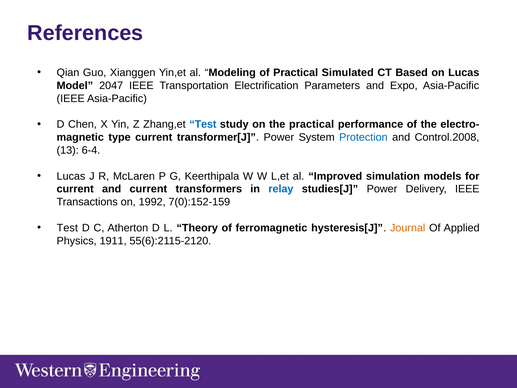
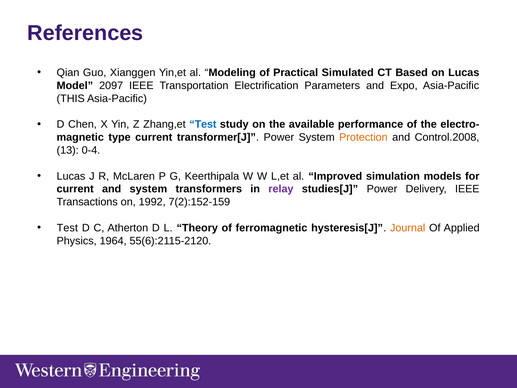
2047: 2047 -> 2097 (111, 86)
IEEE: IEEE -> THIS (71, 98)
the practical: practical -> available (312, 124)
Protection colour: blue -> orange (363, 137)
6-4: 6-4 -> 0-4 (91, 150)
and current: current -> system (148, 189)
relay colour: blue -> purple (281, 189)
7(0):152-159: 7(0):152-159 -> 7(2):152-159 (199, 202)
1911: 1911 -> 1964 (113, 241)
